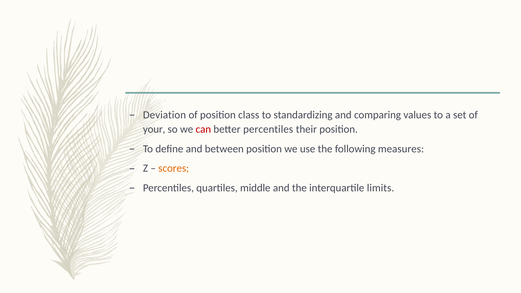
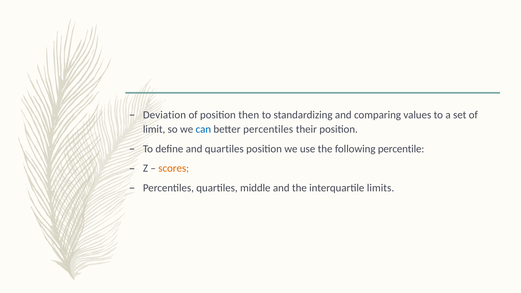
class: class -> then (249, 115)
your: your -> limit (154, 129)
can colour: red -> blue (203, 129)
and between: between -> quartiles (224, 149)
measures: measures -> percentile (401, 149)
